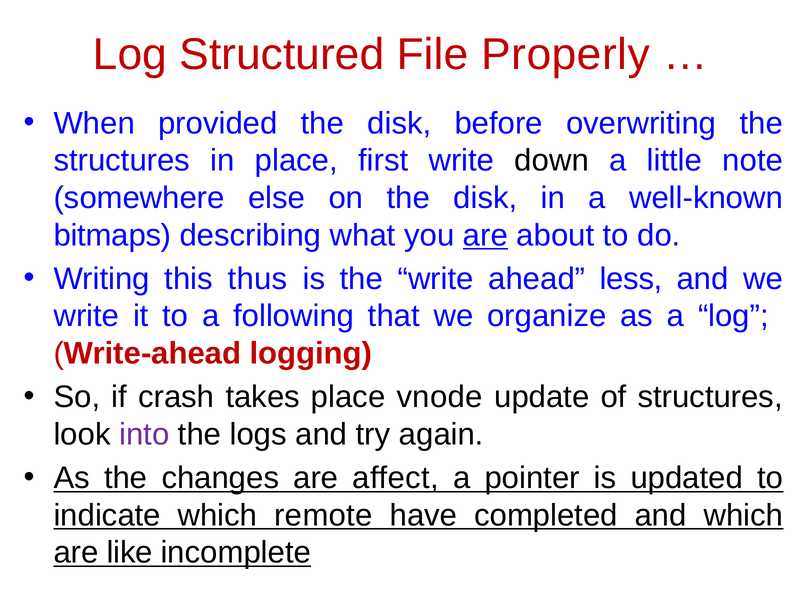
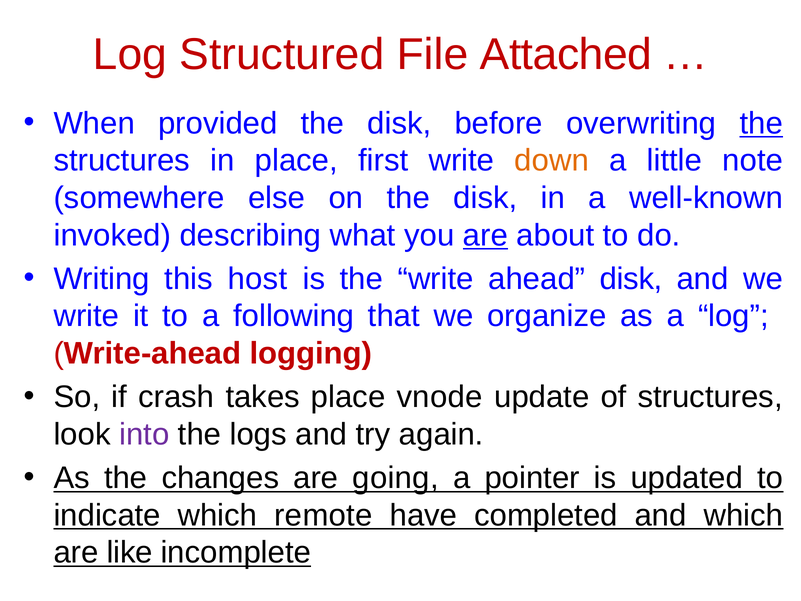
Properly: Properly -> Attached (566, 55)
the underline: none -> present (761, 123)
down colour: black -> orange (552, 161)
bitmaps: bitmaps -> invoked (112, 235)
thus: thus -> host (257, 279)
ahead less: less -> disk (631, 279)
affect: affect -> going (396, 478)
